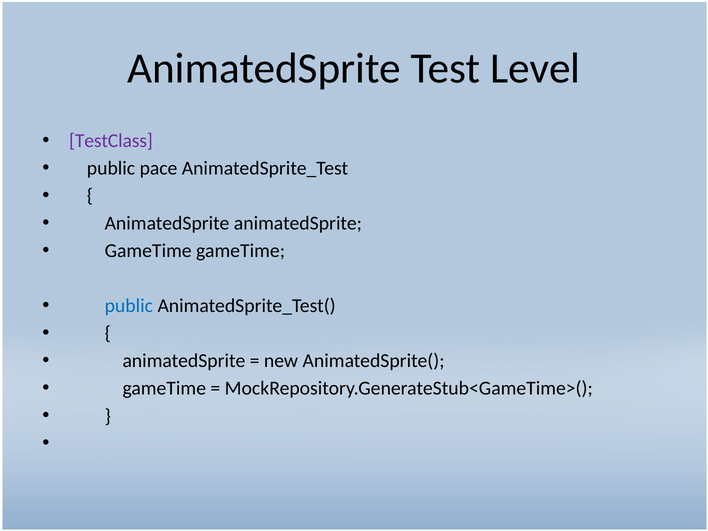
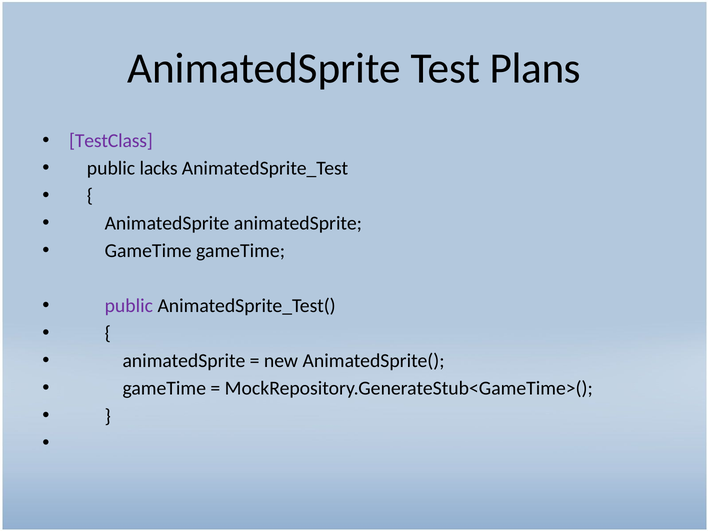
Level: Level -> Plans (535, 69)
pace: pace -> lacks (159, 168)
public colour: blue -> purple (129, 306)
